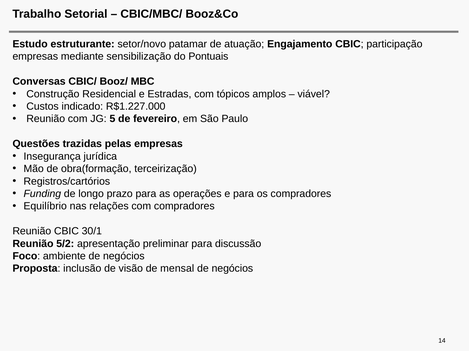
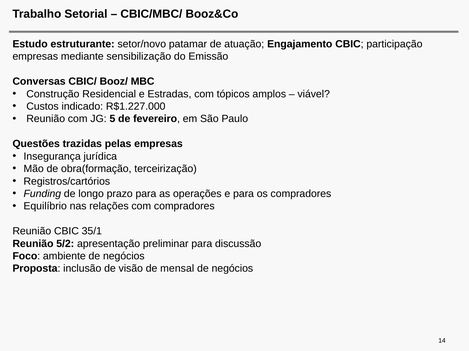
Pontuais: Pontuais -> Emissão (208, 57)
30/1: 30/1 -> 35/1 (92, 232)
